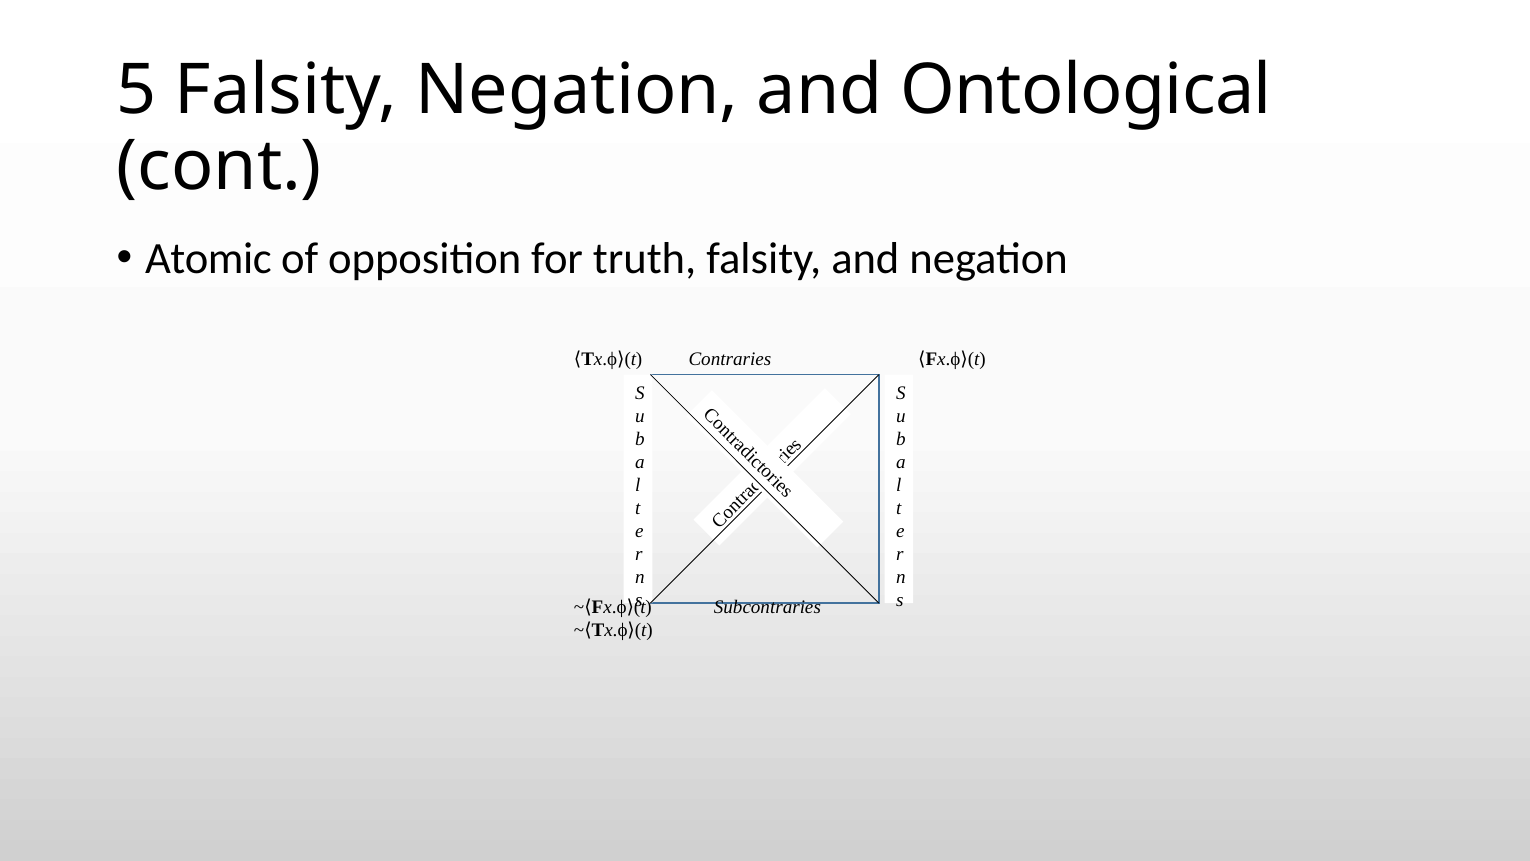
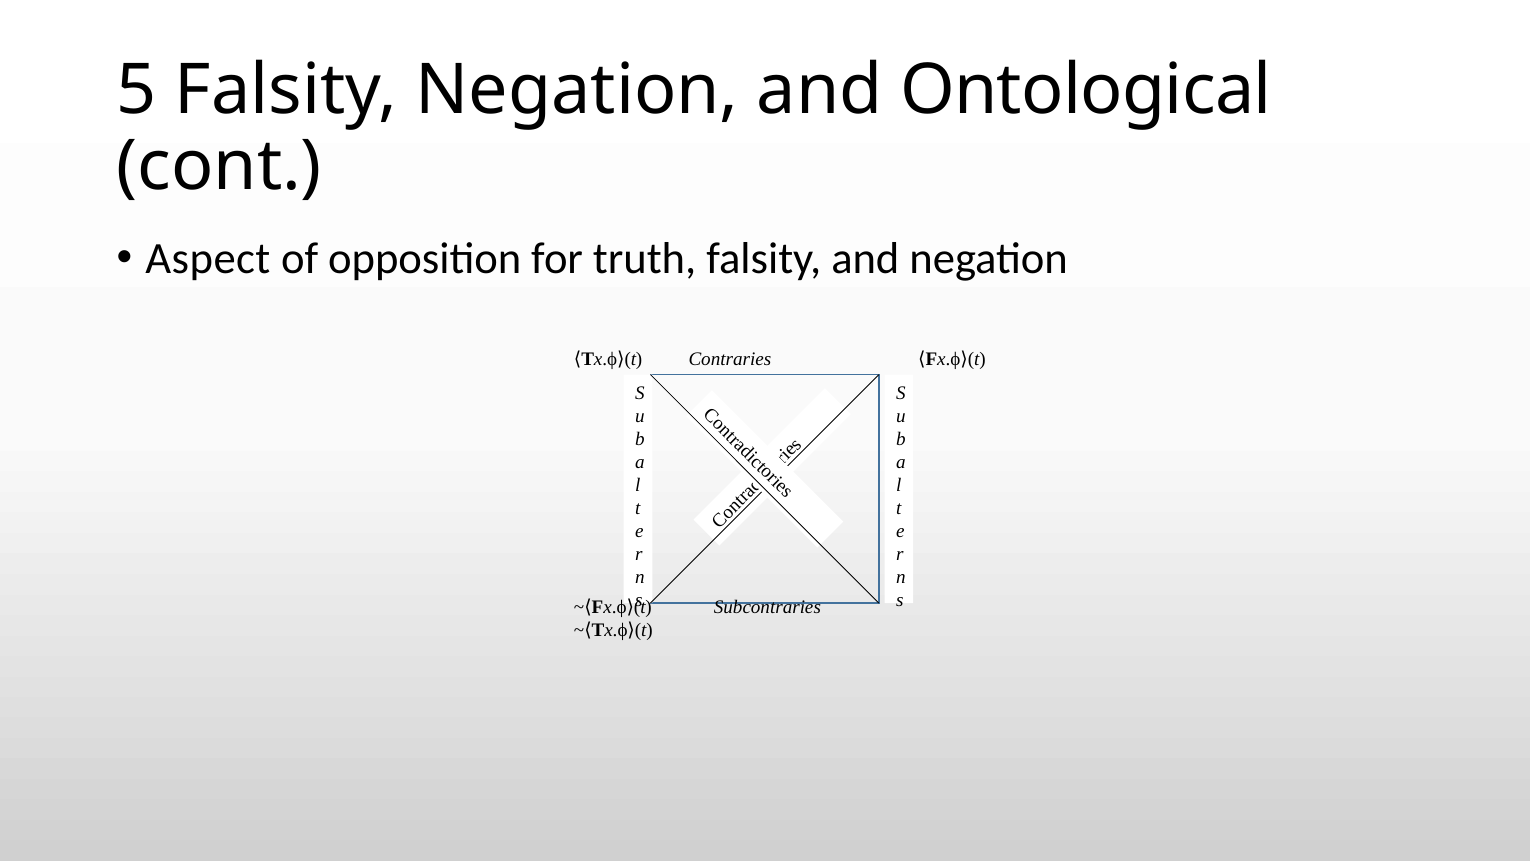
Atomic: Atomic -> Aspect (208, 259)
